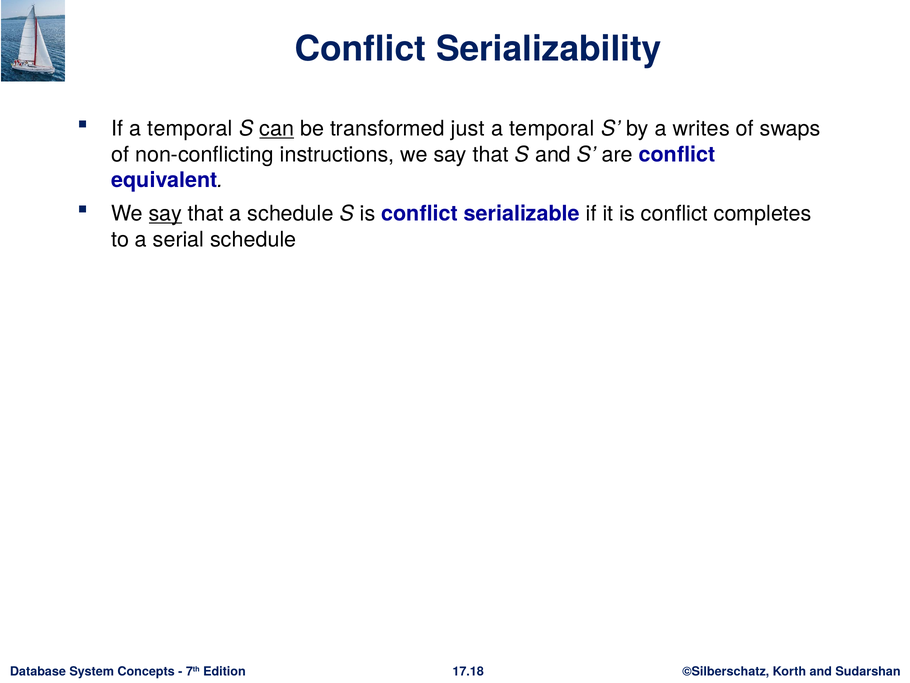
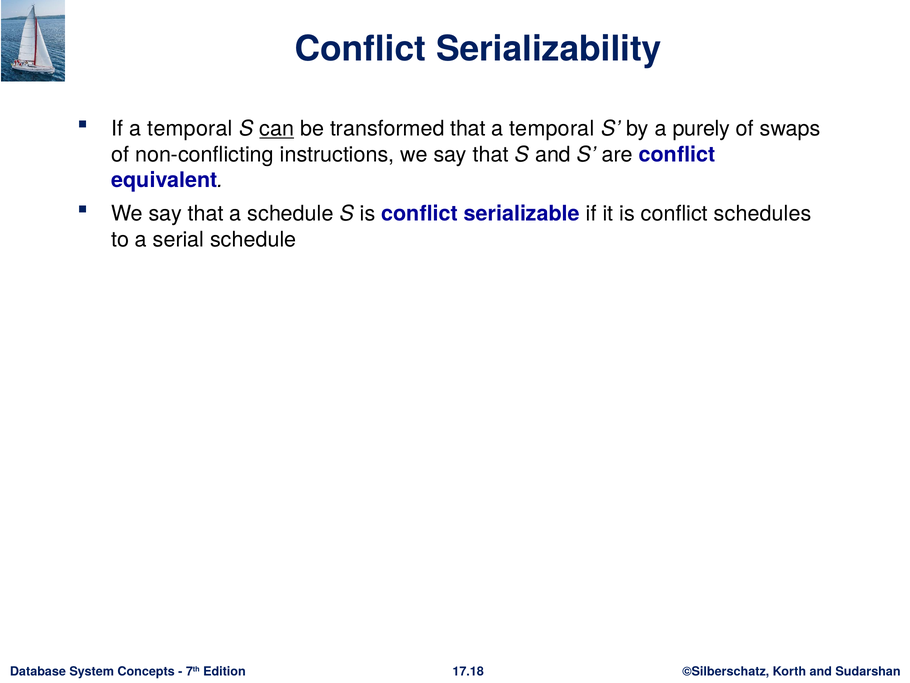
transformed just: just -> that (468, 129)
writes: writes -> purely (701, 129)
say underline: present -> none (165, 214)
completes: completes -> schedules (763, 214)
